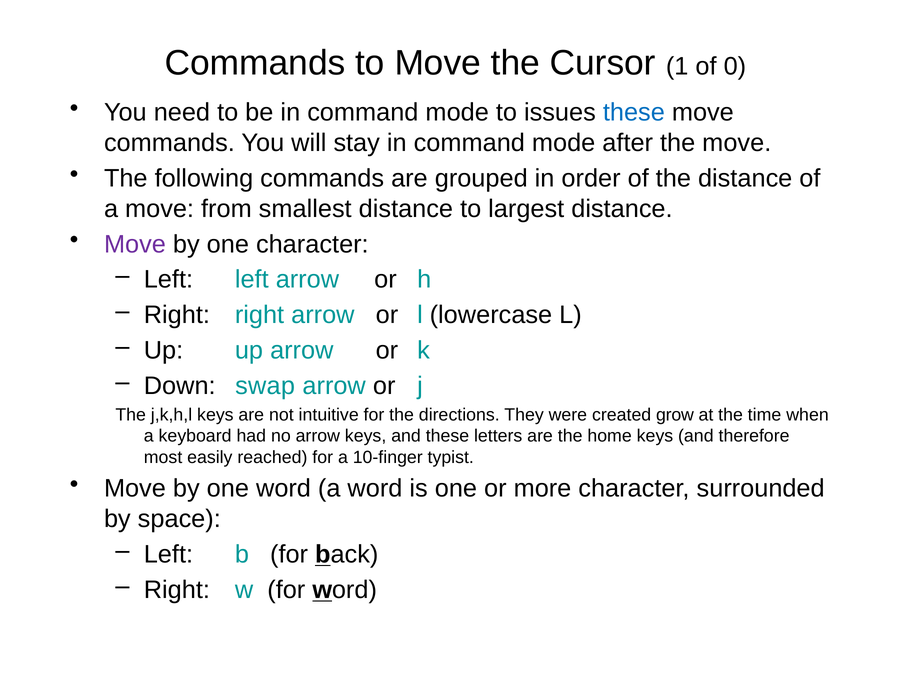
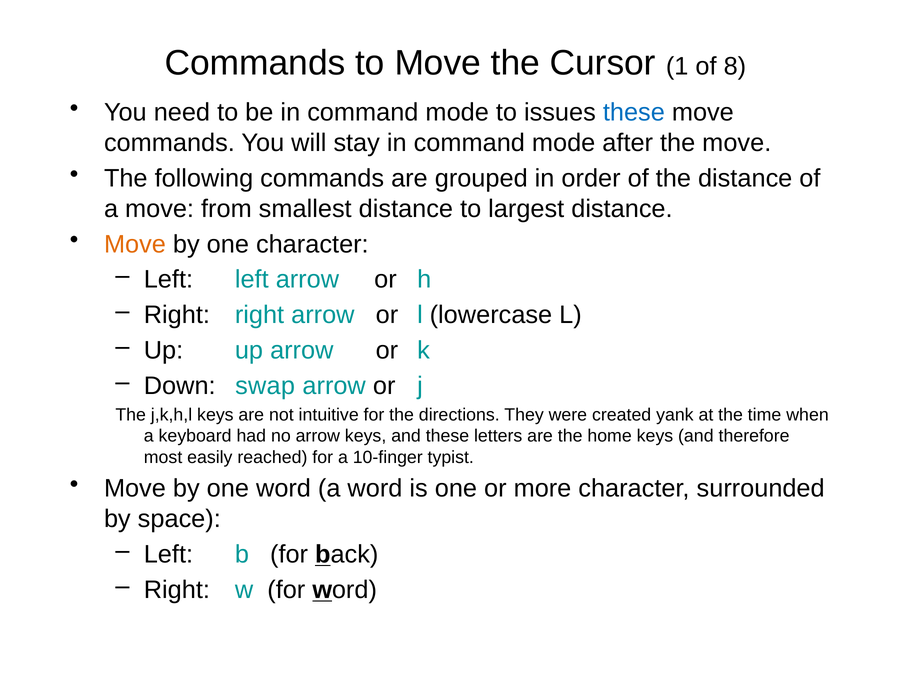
0: 0 -> 8 (735, 67)
Move colour: purple -> orange (135, 244)
grow: grow -> yank (675, 415)
